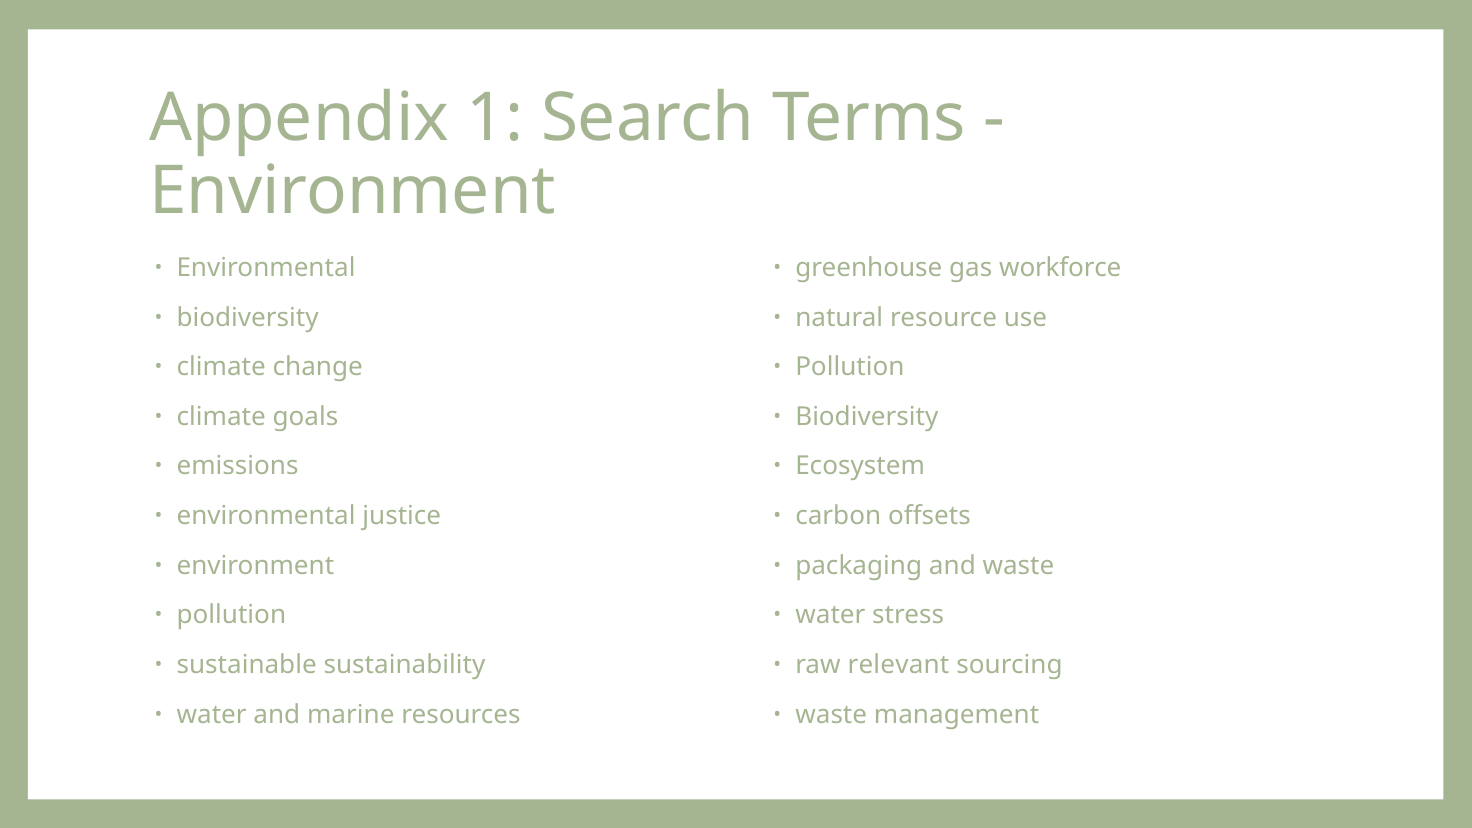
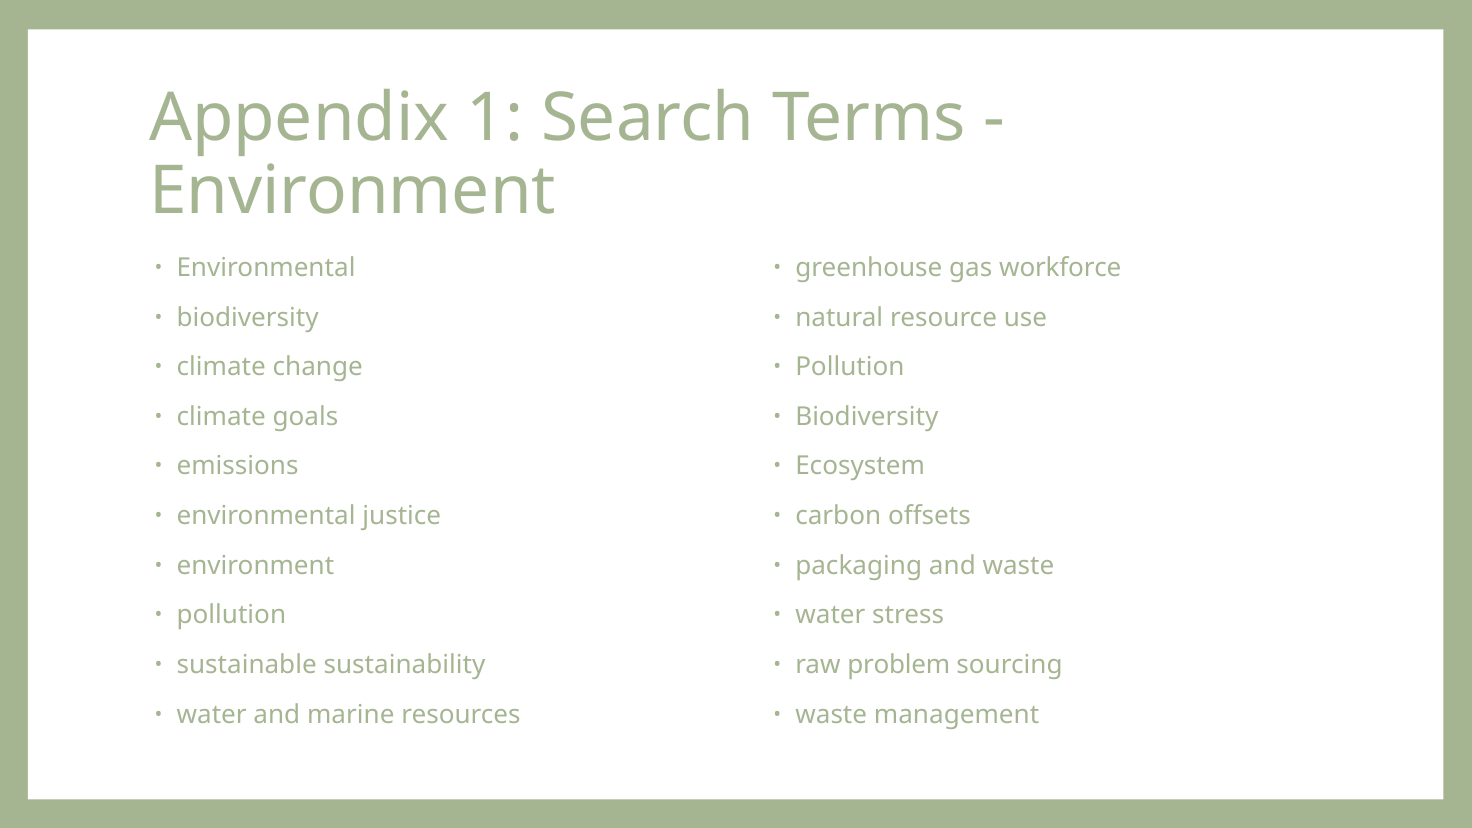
relevant: relevant -> problem (899, 665)
